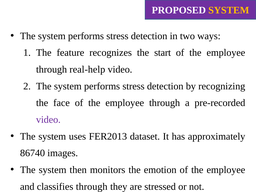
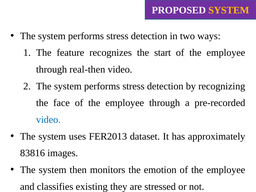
real-help: real-help -> real-then (87, 69)
video colour: purple -> blue (48, 120)
86740: 86740 -> 83816 (33, 153)
classifies through: through -> existing (92, 187)
